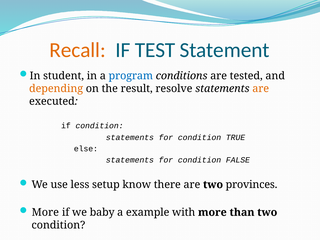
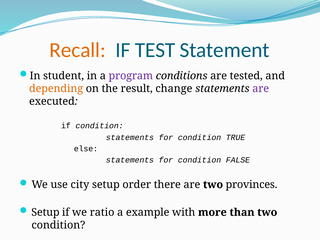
program colour: blue -> purple (131, 76)
resolve: resolve -> change (174, 89)
are colour: orange -> purple (261, 89)
less: less -> city (80, 185)
know: know -> order (137, 185)
More: More -> Setup (45, 212)
baby: baby -> ratio (102, 212)
